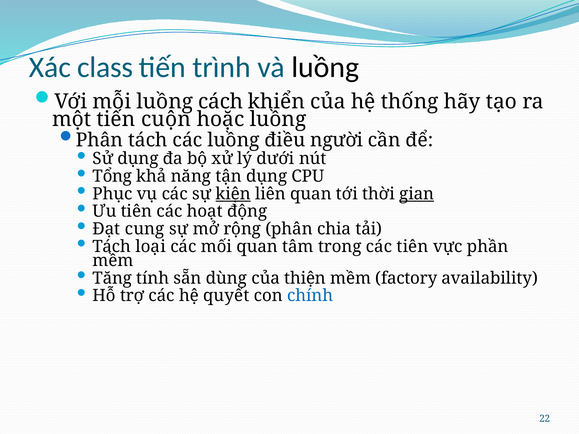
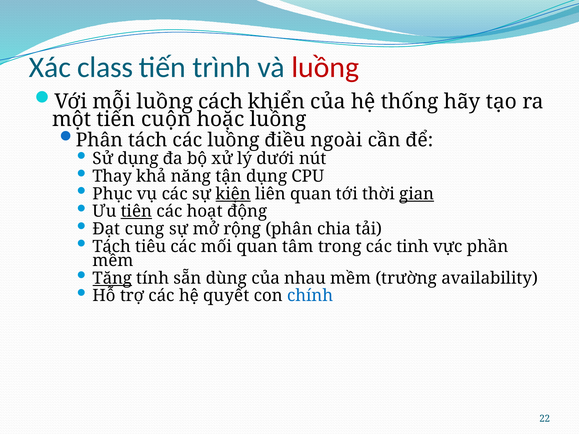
luồng colour: black -> red (325, 67)
người: người -> ngoài (336, 140)
Tổng: Tổng -> Thay (112, 176)
tiên underline: none -> present (136, 212)
loại: loại -> tiêu (151, 247)
các tiên: tiên -> tinh (413, 247)
Tăng underline: none -> present (112, 278)
thiện: thiện -> nhau (305, 278)
factory: factory -> trường (406, 278)
